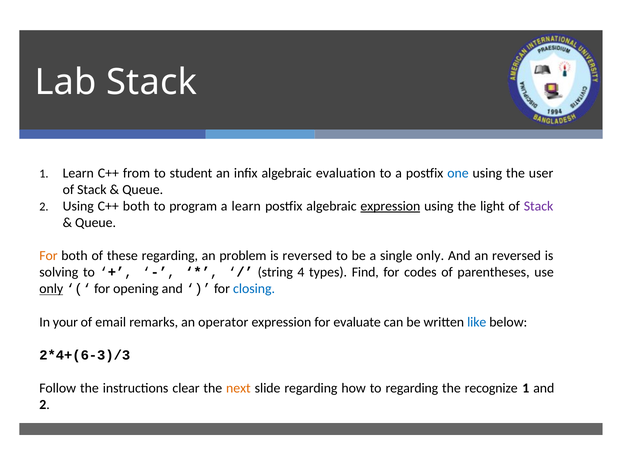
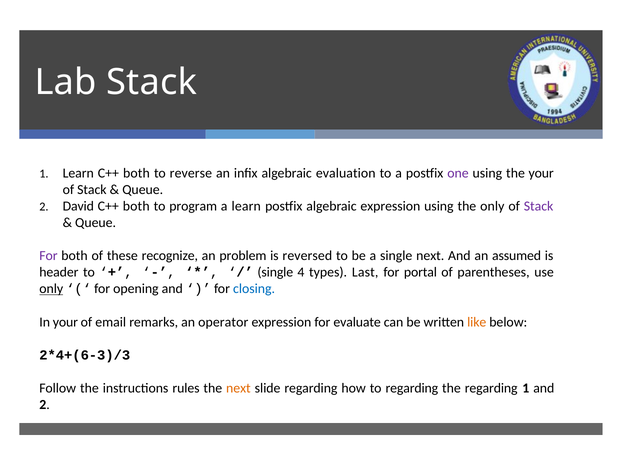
from: from -> both (136, 173)
student: student -> reverse (191, 173)
one colour: blue -> purple (458, 173)
the user: user -> your (541, 173)
2 Using: Using -> David (78, 206)
expression underline: present -> none (390, 206)
the light: light -> only (492, 206)
For colour: orange -> purple (48, 256)
these regarding: regarding -> recognize (170, 256)
single only: only -> next (430, 256)
an reversed: reversed -> assumed (517, 256)
solving: solving -> header (59, 273)
string: string -> single (275, 273)
Find: Find -> Last (365, 273)
codes: codes -> portal (420, 273)
like colour: blue -> orange (477, 322)
clear: clear -> rules (186, 389)
the recognize: recognize -> regarding (491, 389)
